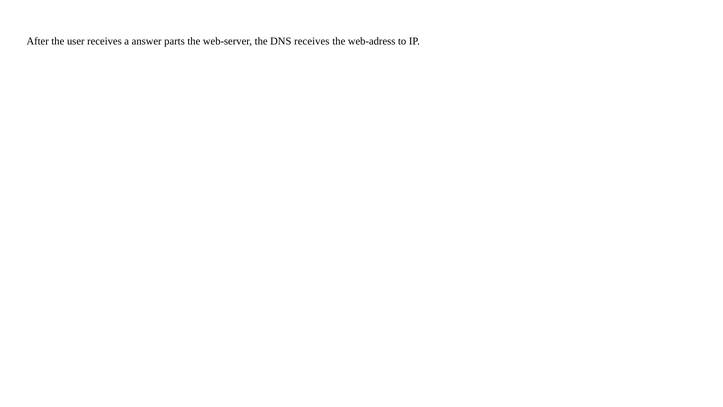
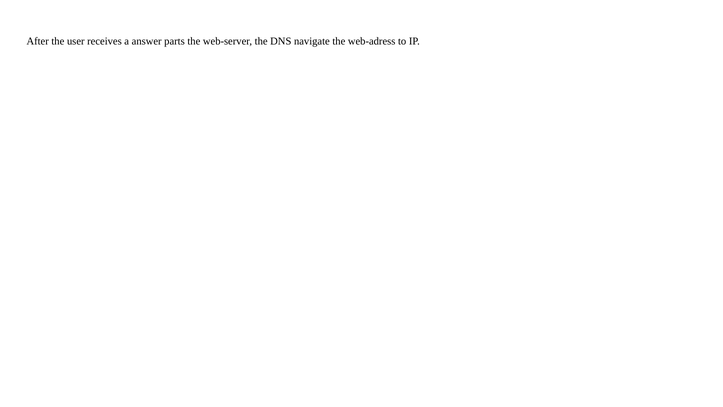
DNS receives: receives -> navigate (312, 41)
